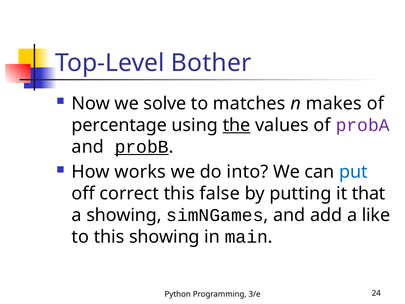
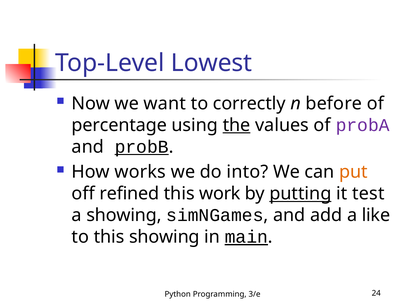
Bother: Bother -> Lowest (211, 63)
solve: solve -> want (165, 103)
matches: matches -> correctly (249, 103)
makes: makes -> before (334, 103)
put colour: blue -> orange (353, 172)
correct: correct -> refined (129, 193)
false: false -> work (220, 193)
putting underline: none -> present (300, 193)
that: that -> test (368, 193)
main underline: none -> present (246, 237)
